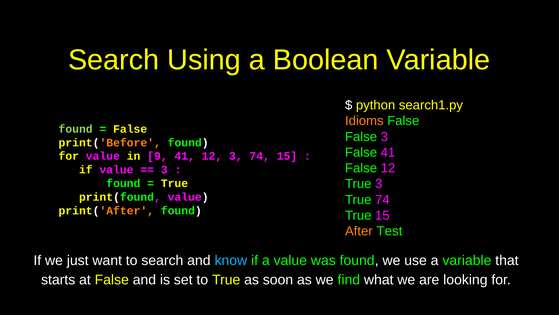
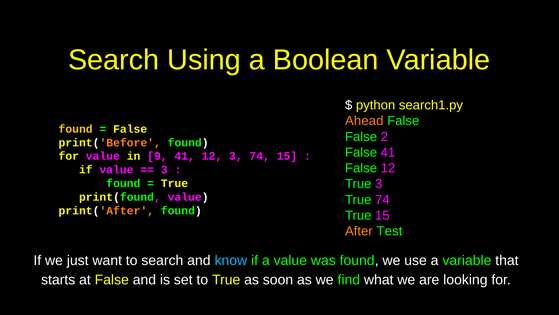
Idioms: Idioms -> Ahead (364, 121)
found colour: light green -> yellow (76, 129)
False 3: 3 -> 2 (384, 137)
